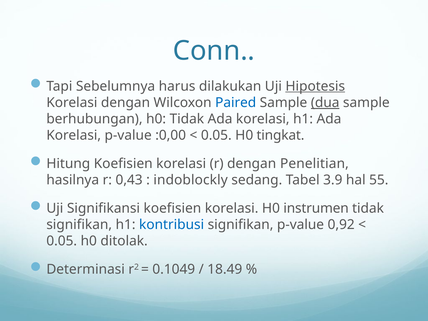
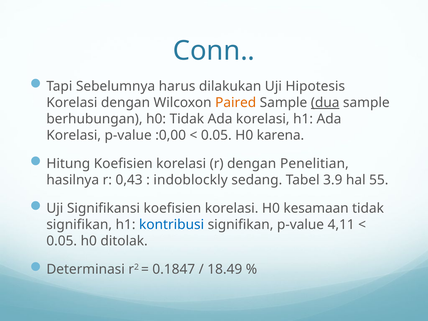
Hipotesis underline: present -> none (315, 86)
Paired colour: blue -> orange (236, 103)
tingkat: tingkat -> karena (280, 135)
instrumen: instrumen -> kesamaan (316, 208)
0,92: 0,92 -> 4,11 (341, 225)
0.1049: 0.1049 -> 0.1847 (174, 269)
